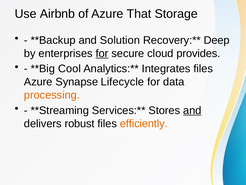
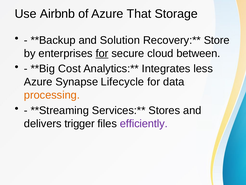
Deep: Deep -> Store (217, 40)
provides: provides -> between (198, 53)
Cool: Cool -> Cost (69, 69)
Integrates files: files -> less (203, 69)
and underline: present -> none (192, 110)
robust: robust -> trigger (80, 123)
efficiently colour: orange -> purple (144, 123)
